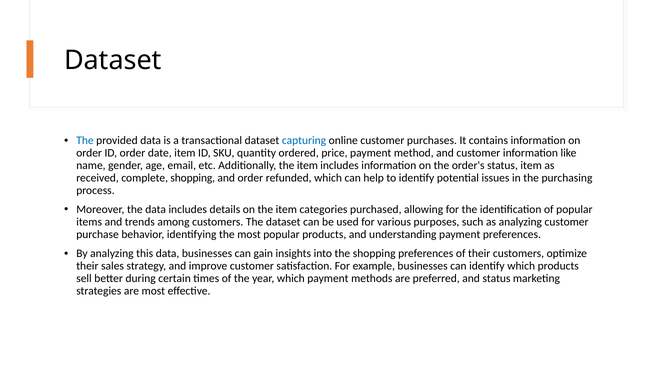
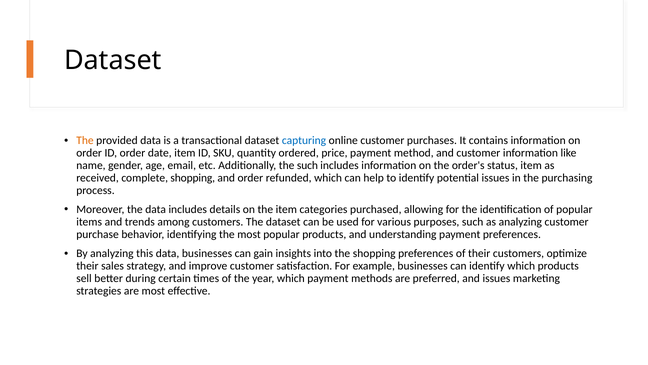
The colour: blue -> orange (85, 140)
Additionally the item: item -> such (307, 165)
and status: status -> issues (496, 278)
